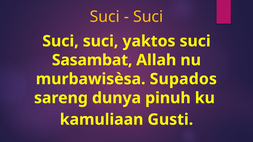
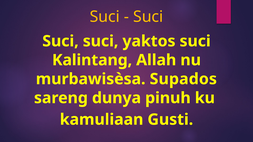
Sasambat: Sasambat -> Kalintang (92, 60)
